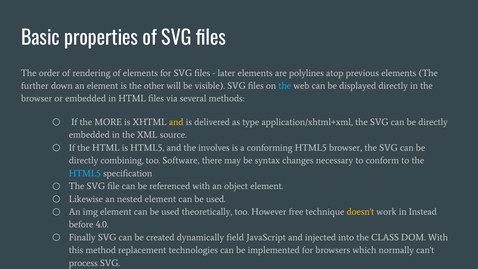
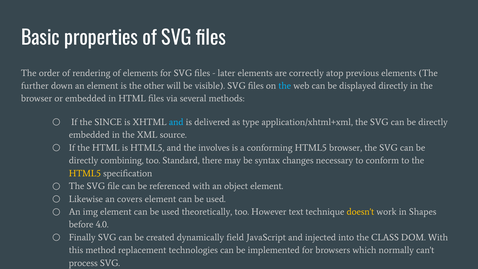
polylines: polylines -> correctly (306, 73)
MORE: MORE -> SINCE (108, 122)
and colour: yellow -> light blue (176, 122)
Software: Software -> Standard (181, 160)
HTML5 colour: light blue -> yellow (85, 173)
nested: nested -> covers (130, 199)
free: free -> text (296, 212)
Instead: Instead -> Shapes (423, 212)
